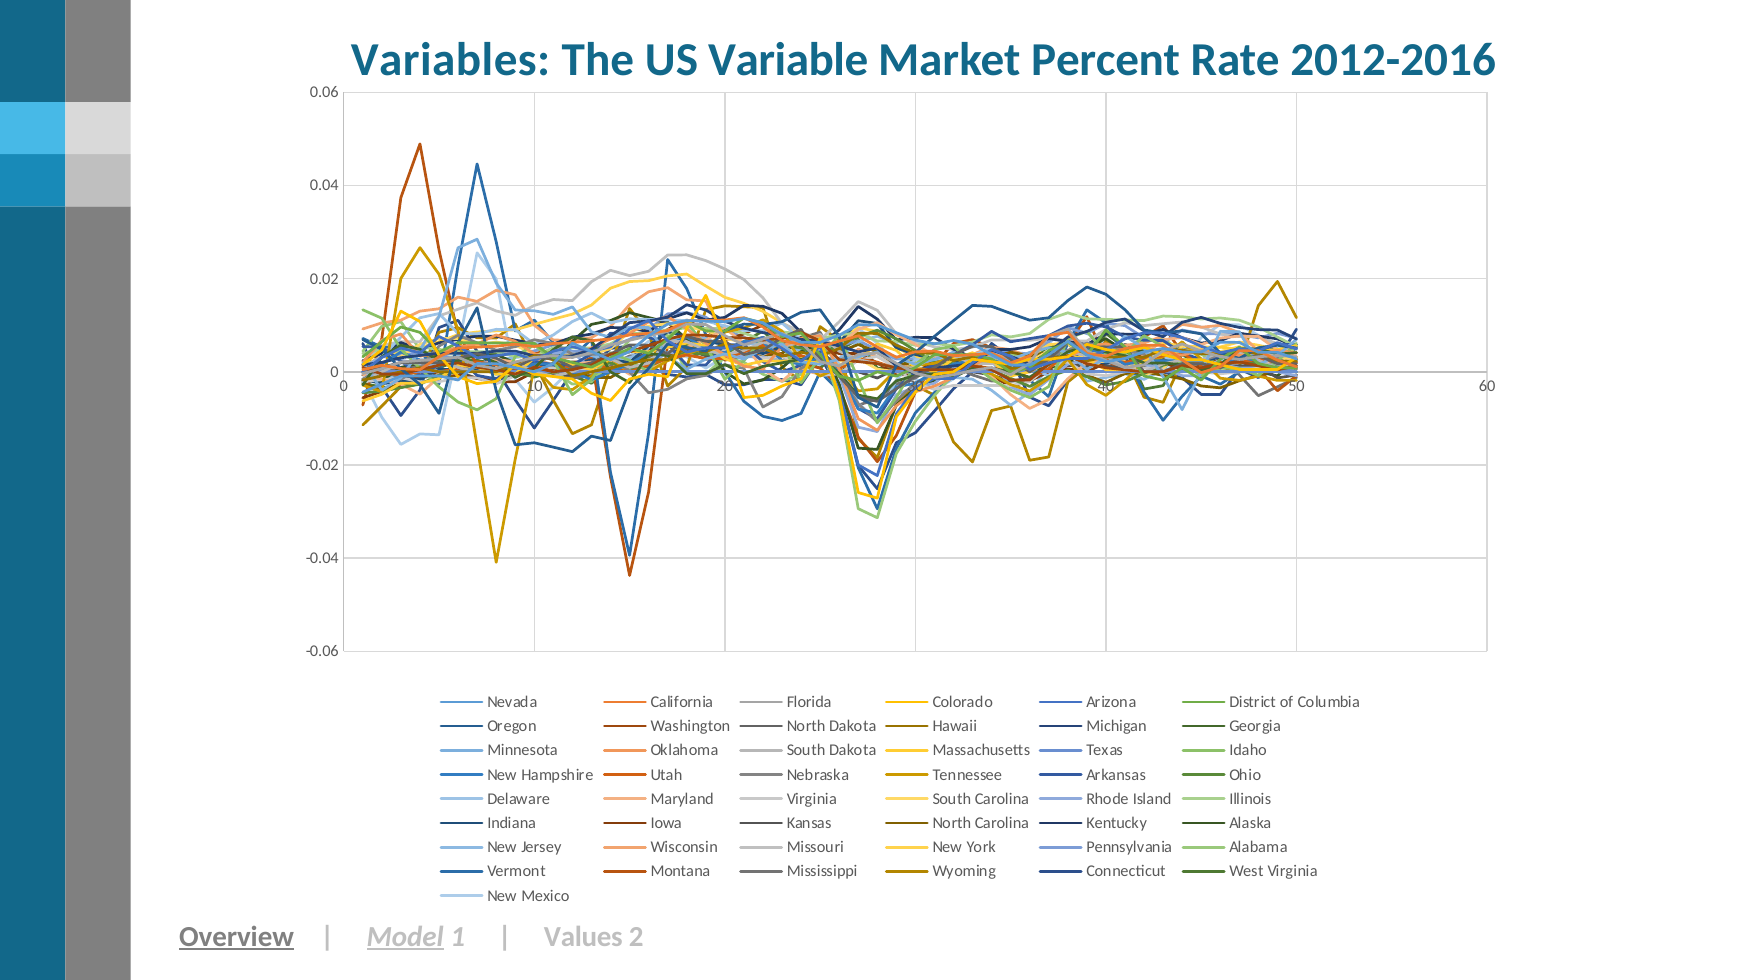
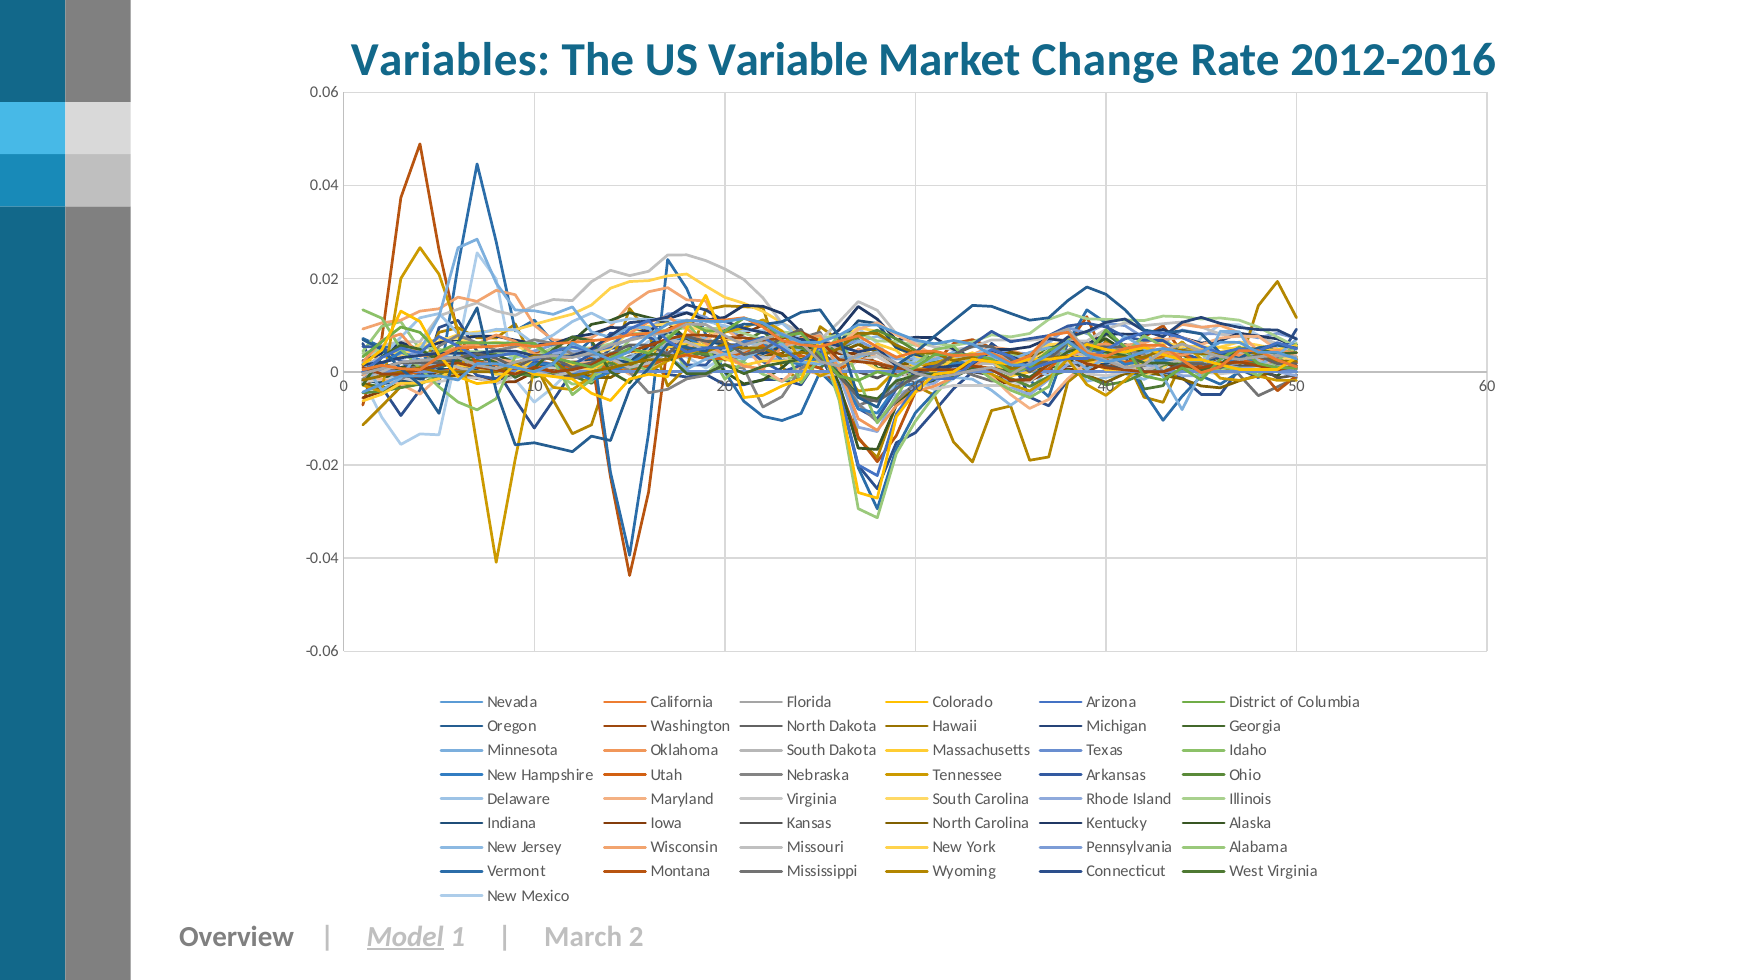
Percent: Percent -> Change (1105, 60)
Overview underline: present -> none (237, 937)
Values: Values -> March (583, 937)
